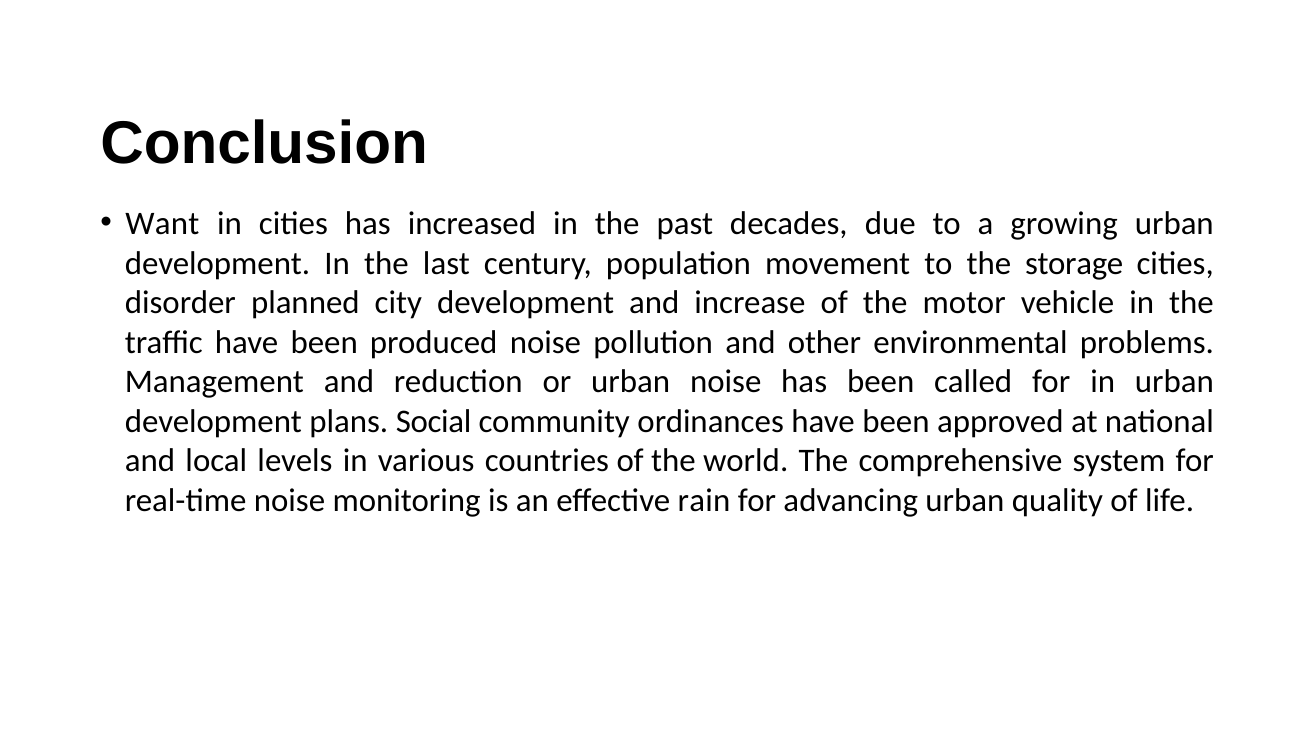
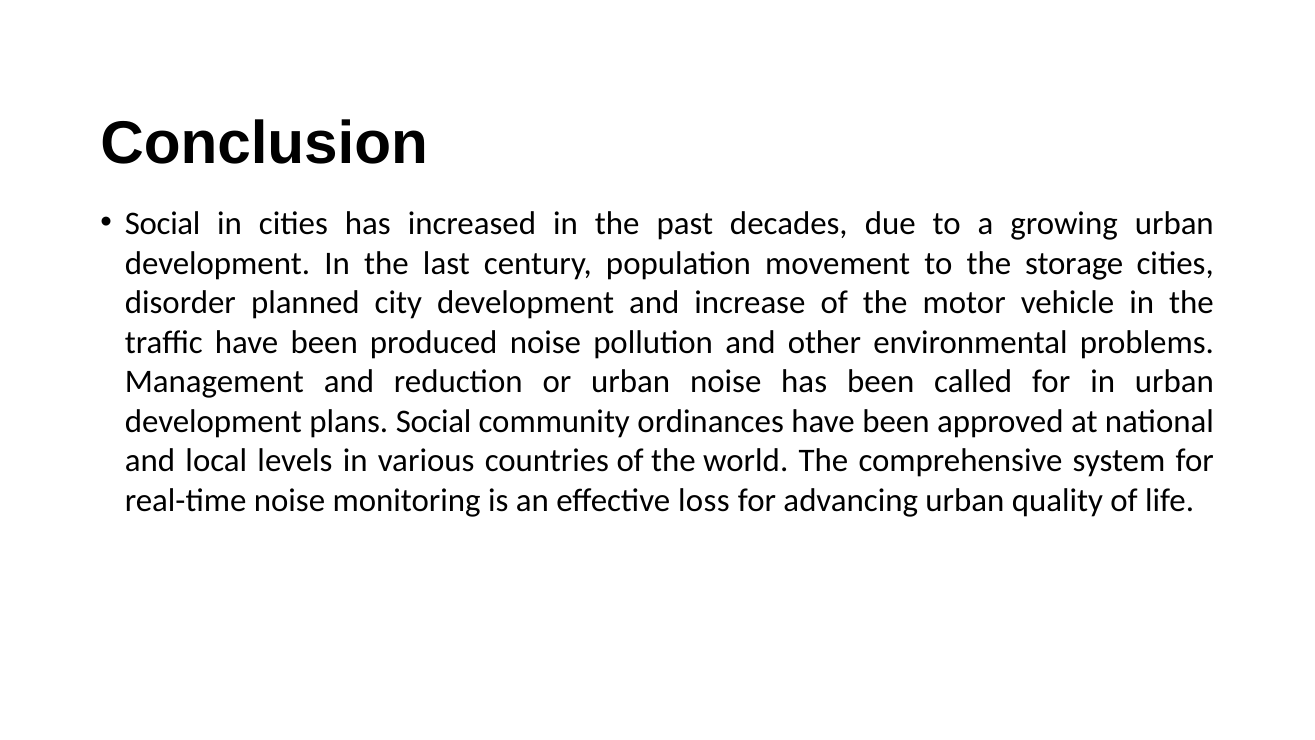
Want: Want -> Social (163, 224)
rain: rain -> loss (704, 500)
